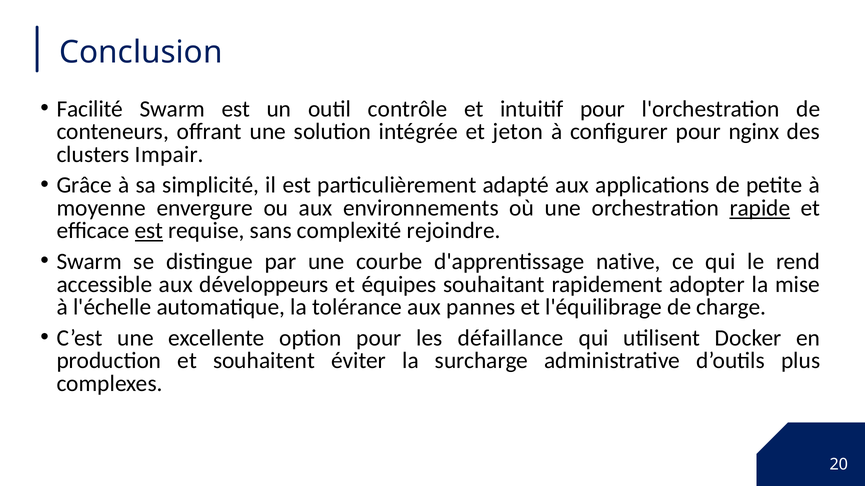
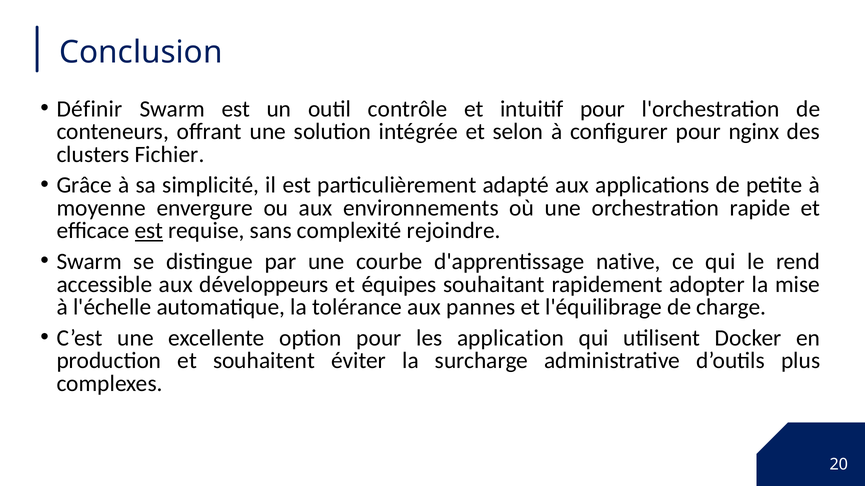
Facilité: Facilité -> Définir (90, 109)
jeton: jeton -> selon (518, 132)
Impair: Impair -> Fichier (170, 155)
rapide underline: present -> none (760, 208)
défaillance: défaillance -> application (511, 338)
